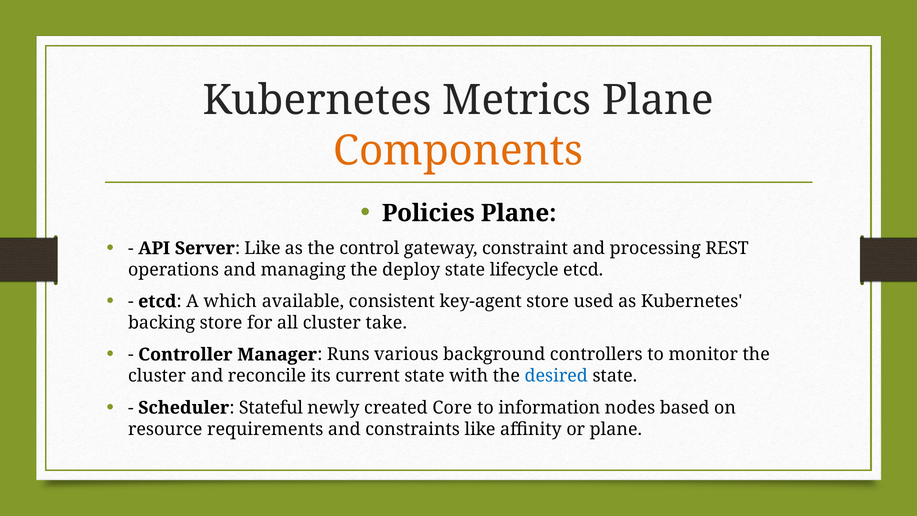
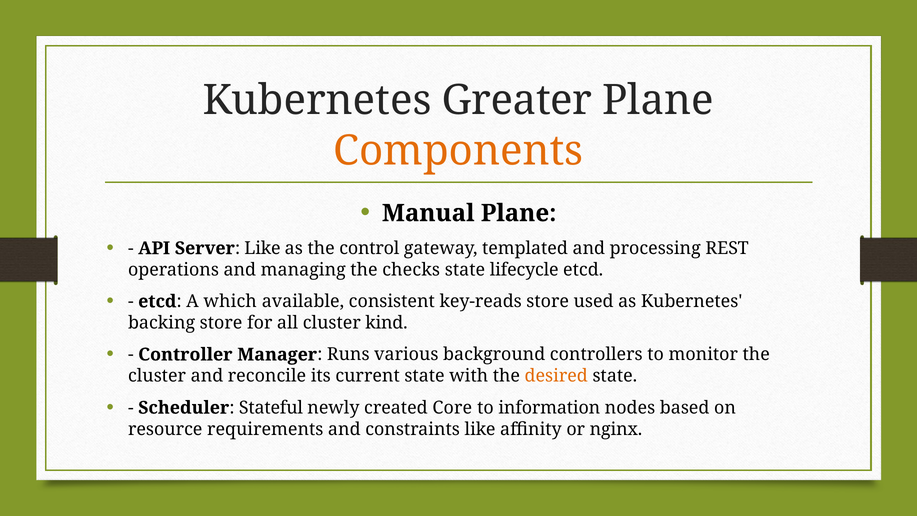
Metrics: Metrics -> Greater (517, 101)
Policies: Policies -> Manual (428, 213)
constraint: constraint -> templated (525, 248)
deploy: deploy -> checks (411, 270)
key-agent: key-agent -> key-reads (481, 301)
take: take -> kind (386, 323)
desired colour: blue -> orange (556, 376)
or plane: plane -> nginx (616, 429)
